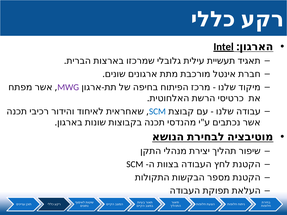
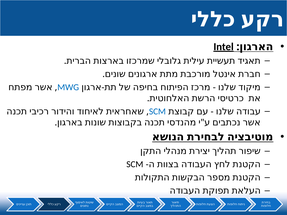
MWG colour: purple -> blue (68, 87)
